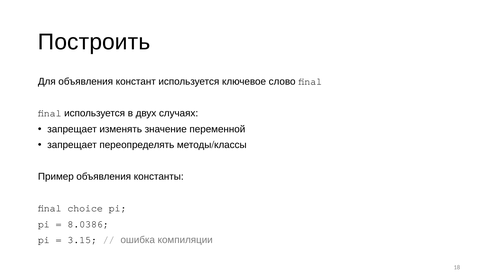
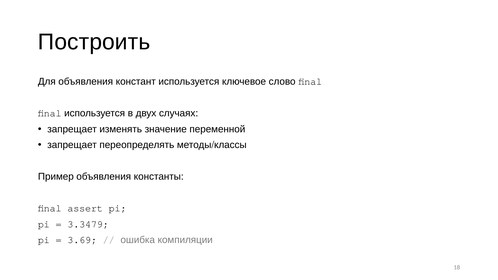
choice: choice -> assert (85, 208)
8.0386: 8.0386 -> 3.3479 (88, 224)
3.15: 3.15 -> 3.69 (82, 240)
